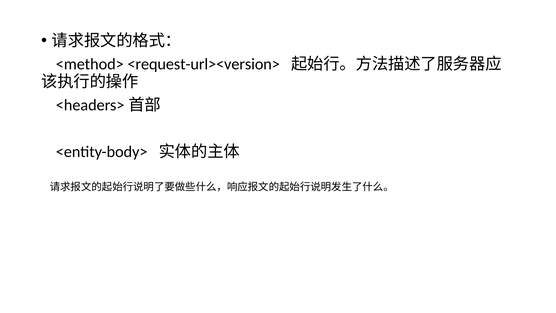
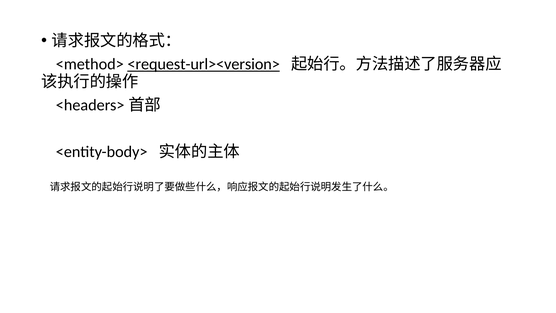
<request-url><version> underline: none -> present (204, 64)
